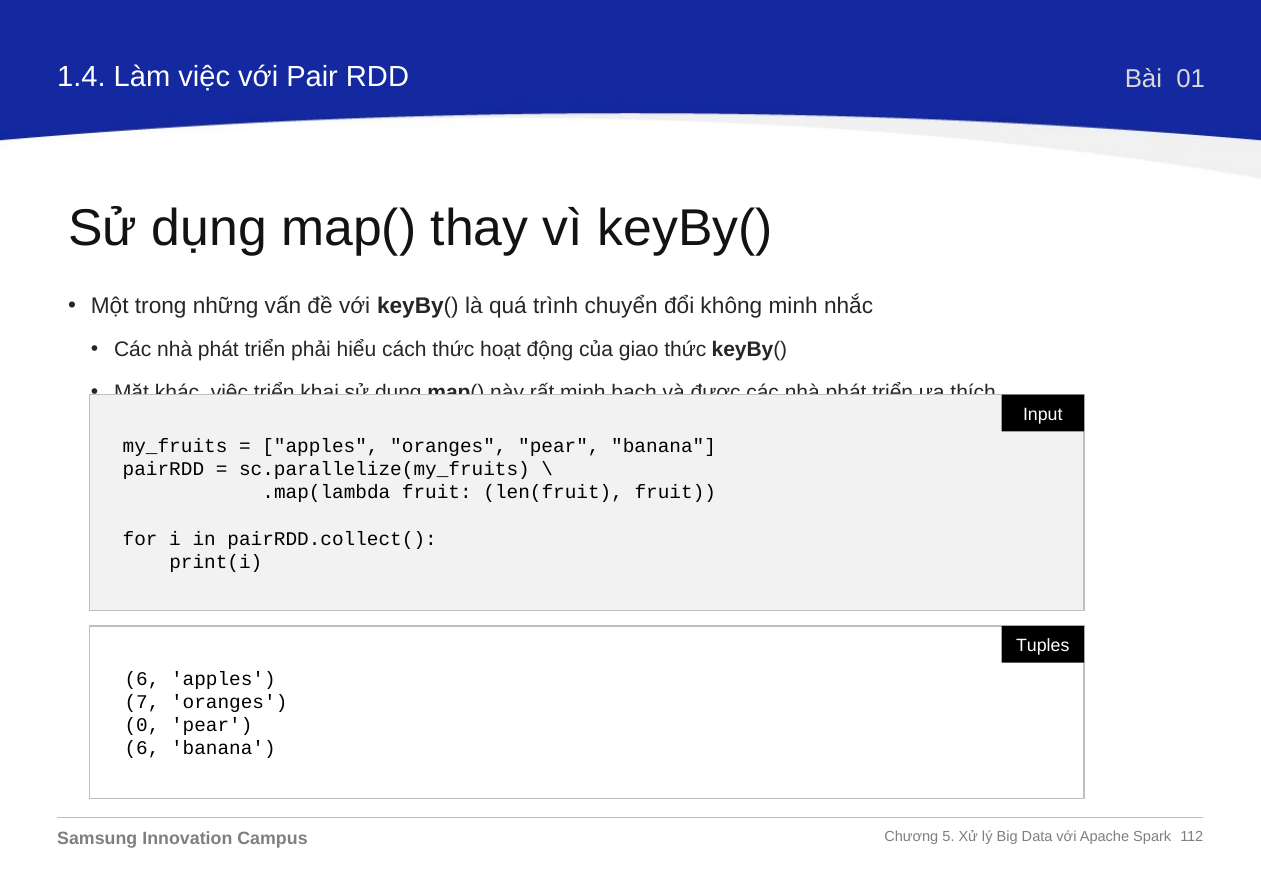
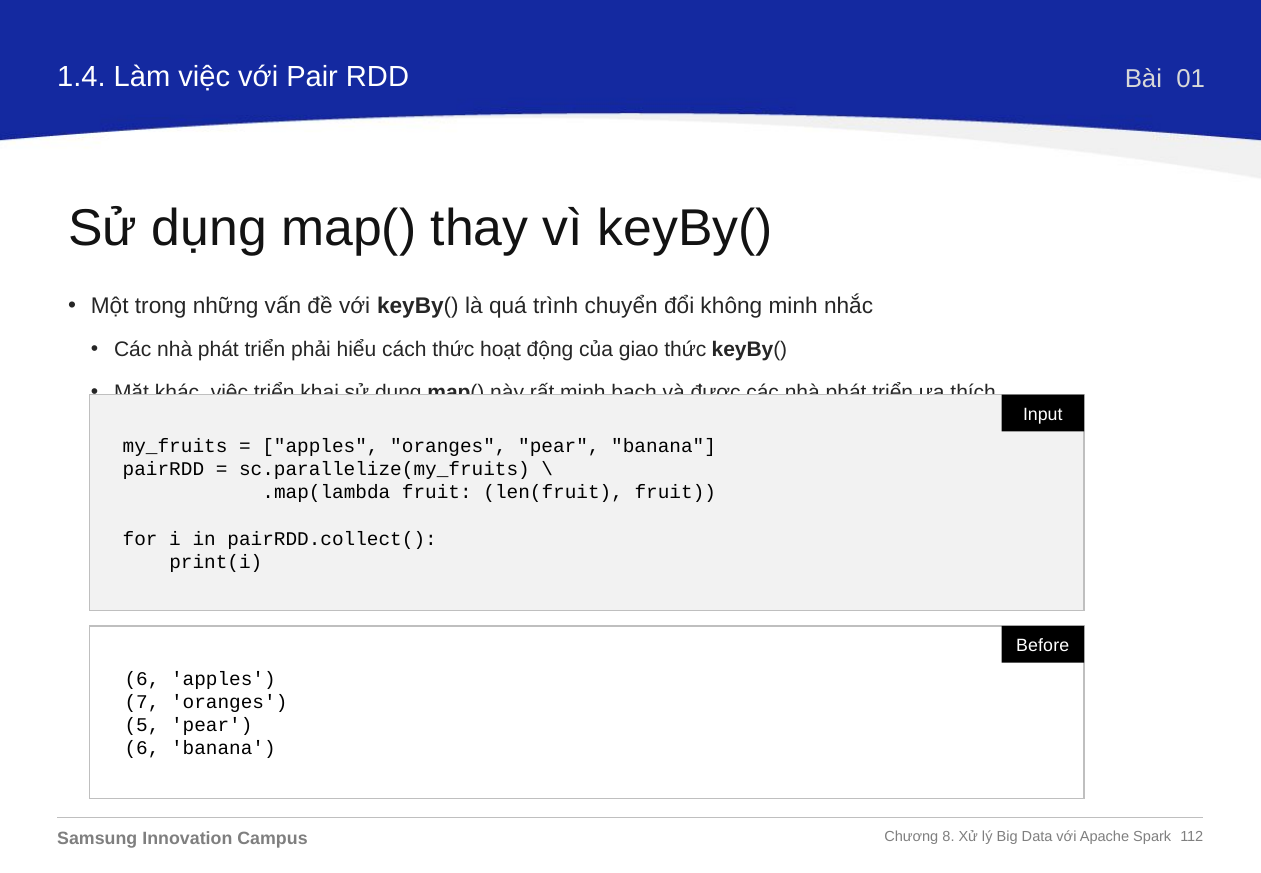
Tuples: Tuples -> Before (1043, 646)
0: 0 -> 5 (142, 725)
5: 5 -> 8 (948, 837)
